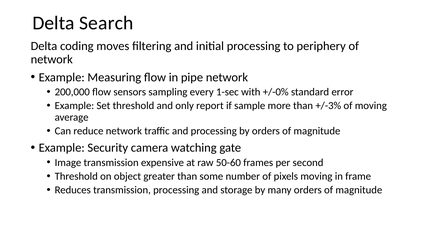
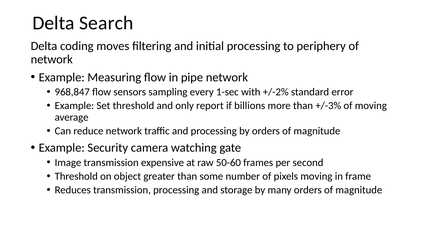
200,000: 200,000 -> 968,847 (72, 92)
+/-0%: +/-0% -> +/-2% (276, 92)
sample: sample -> billions (250, 106)
